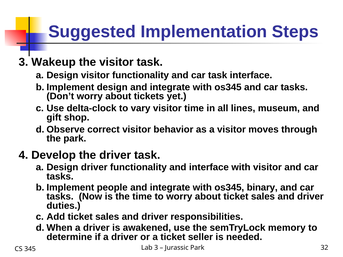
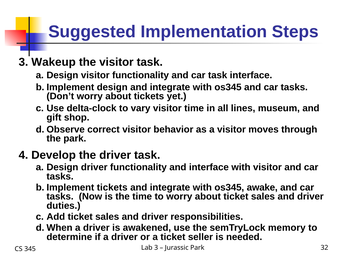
people: people -> tickets (112, 188)
binary: binary -> awake (262, 188)
